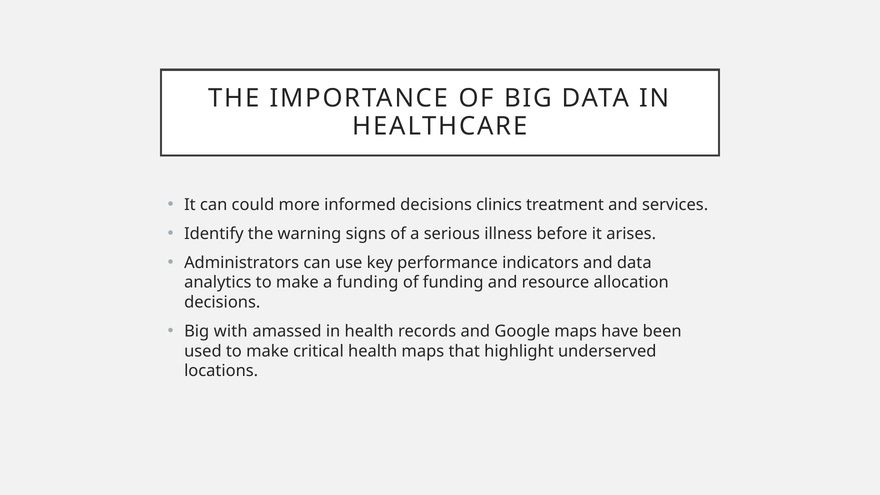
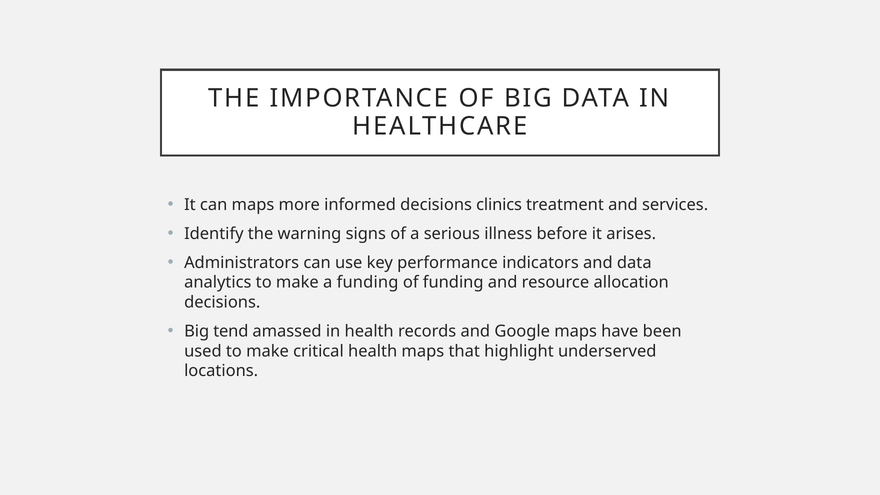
can could: could -> maps (253, 205)
with: with -> tend (231, 331)
